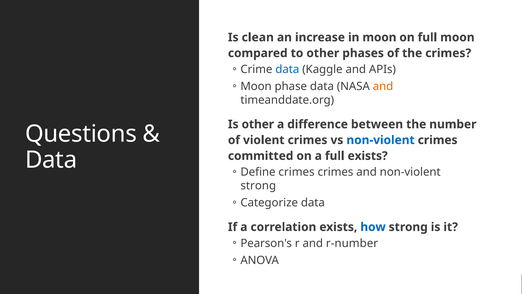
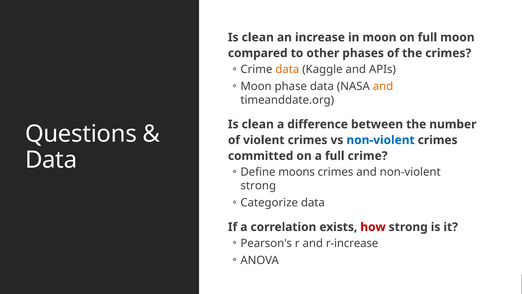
data colour: blue -> orange (287, 69)
other: other -> clean (258, 124)
full exists: exists -> crime (368, 156)
Define crimes: crimes -> moons (297, 172)
how colour: blue -> red (373, 227)
r-number: r-number -> r-increase (352, 243)
